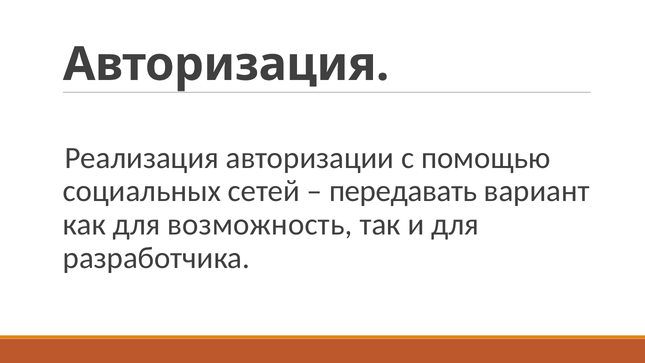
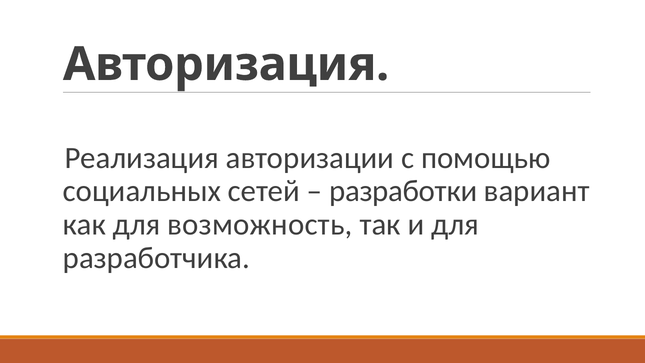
передавать: передавать -> разработки (403, 191)
